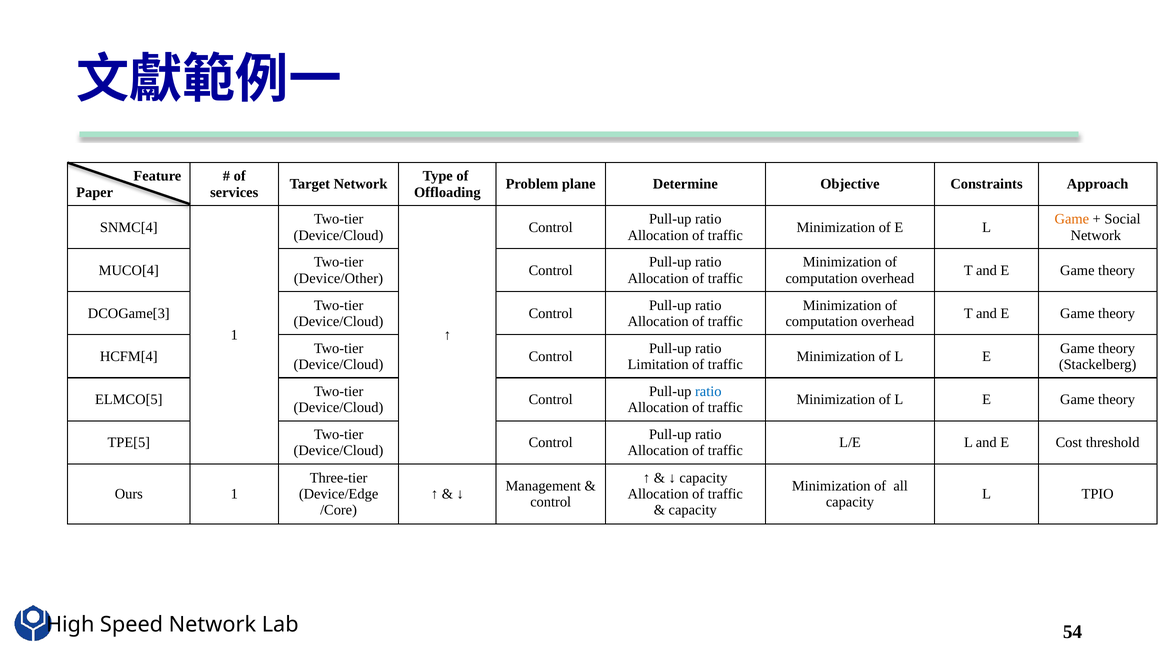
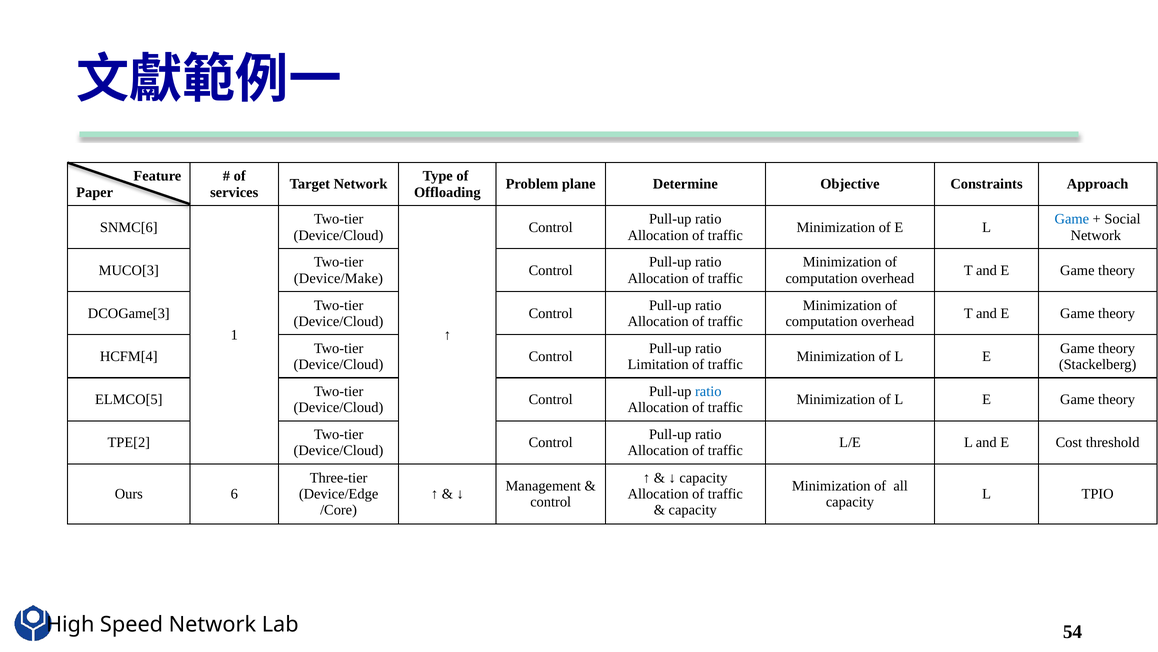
Game colour: orange -> blue (1072, 219)
SNMC[4: SNMC[4 -> SNMC[6 (129, 227)
MUCO[4: MUCO[4 -> MUCO[3 (129, 270)
Device/Other: Device/Other -> Device/Make (338, 278)
TPE[5: TPE[5 -> TPE[2 (129, 442)
Ours 1: 1 -> 6 (234, 494)
